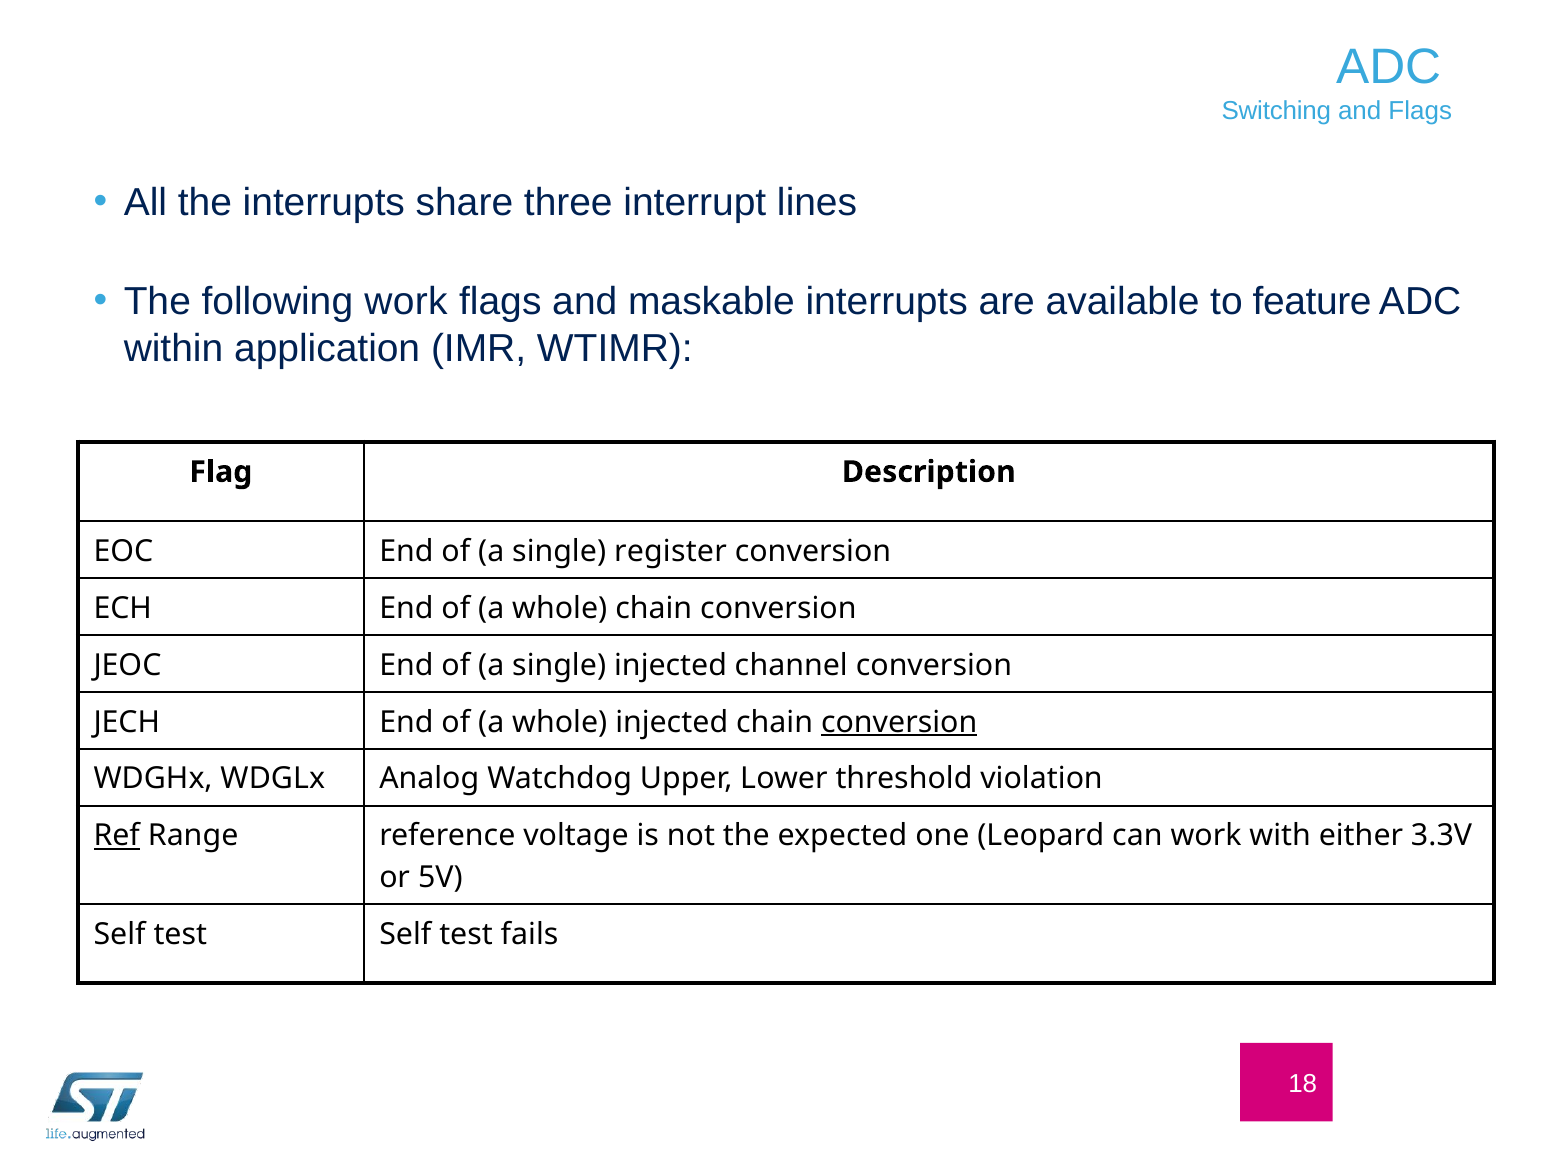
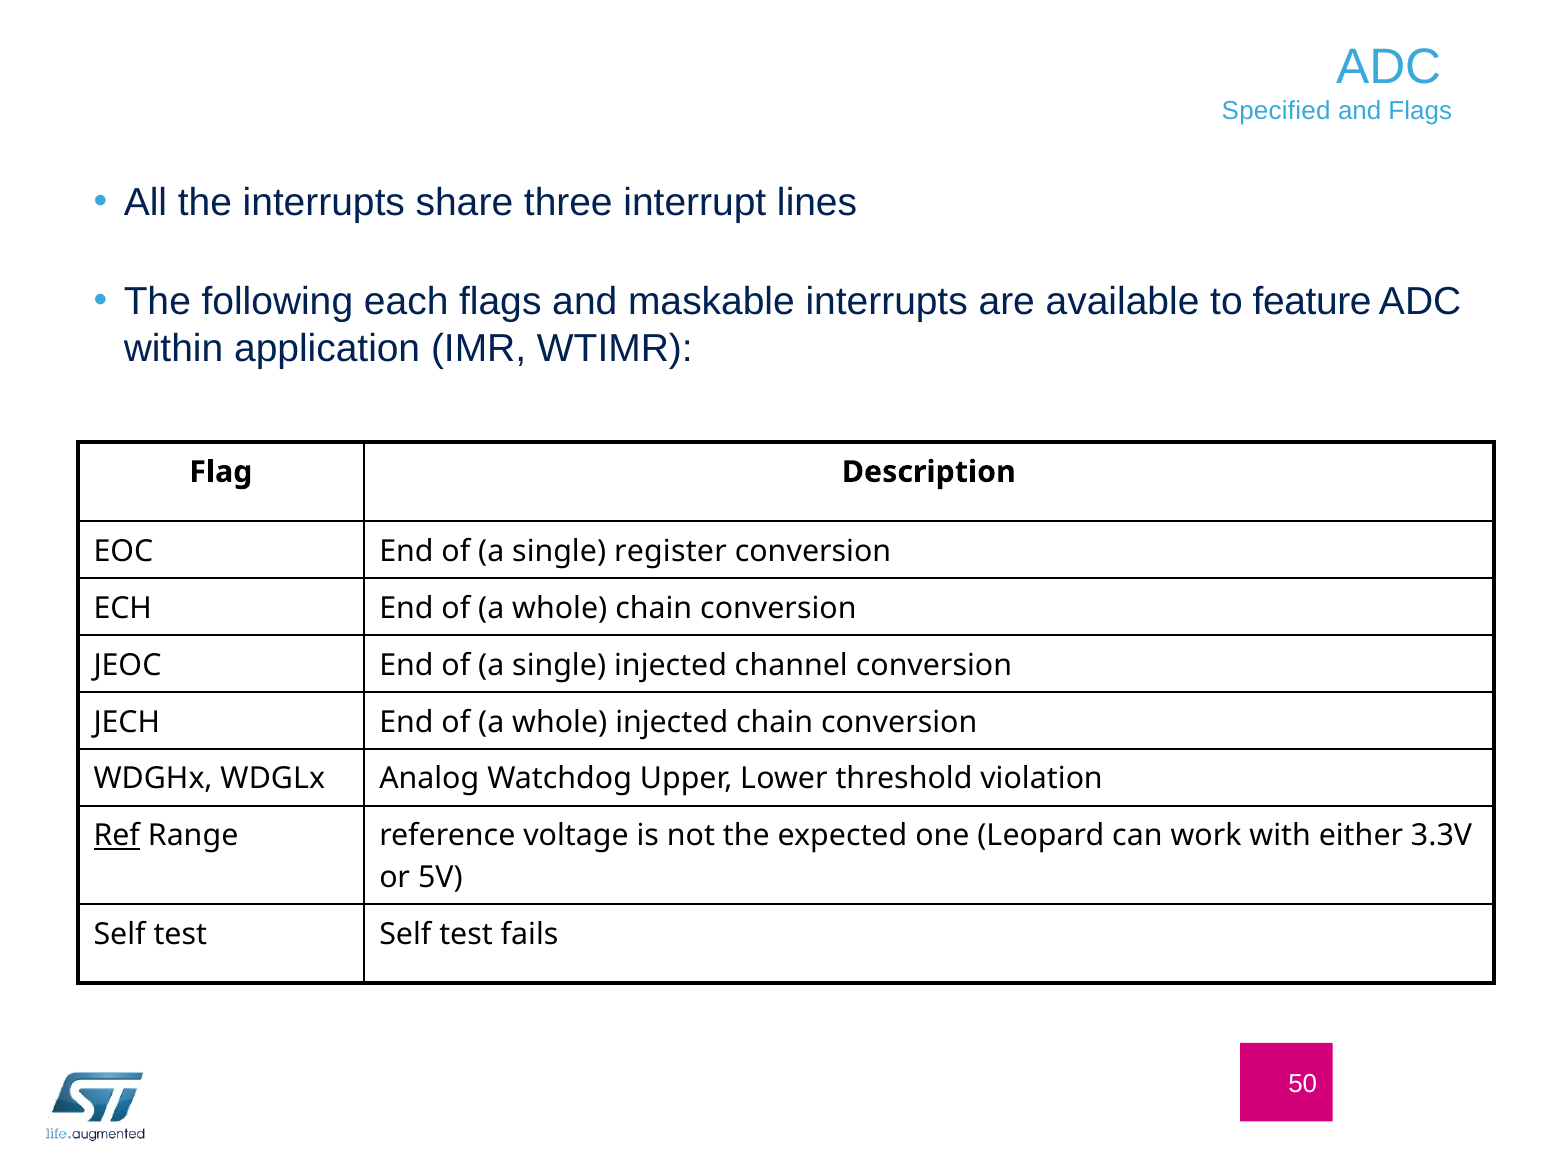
Switching: Switching -> Specified (1276, 111)
following work: work -> each (406, 302)
conversion underline: present -> none (899, 722)
18: 18 -> 50 (1303, 1084)
